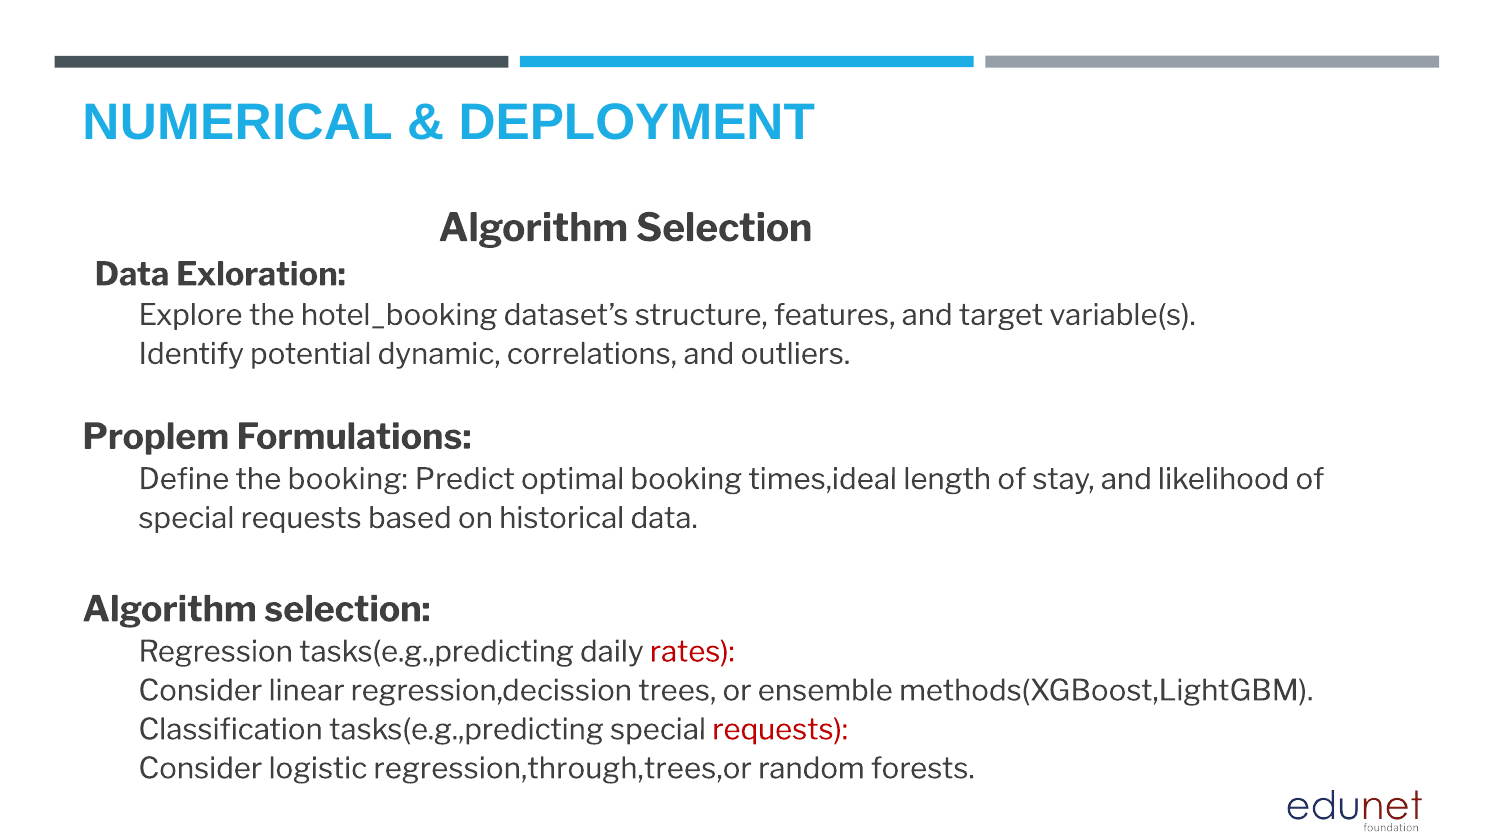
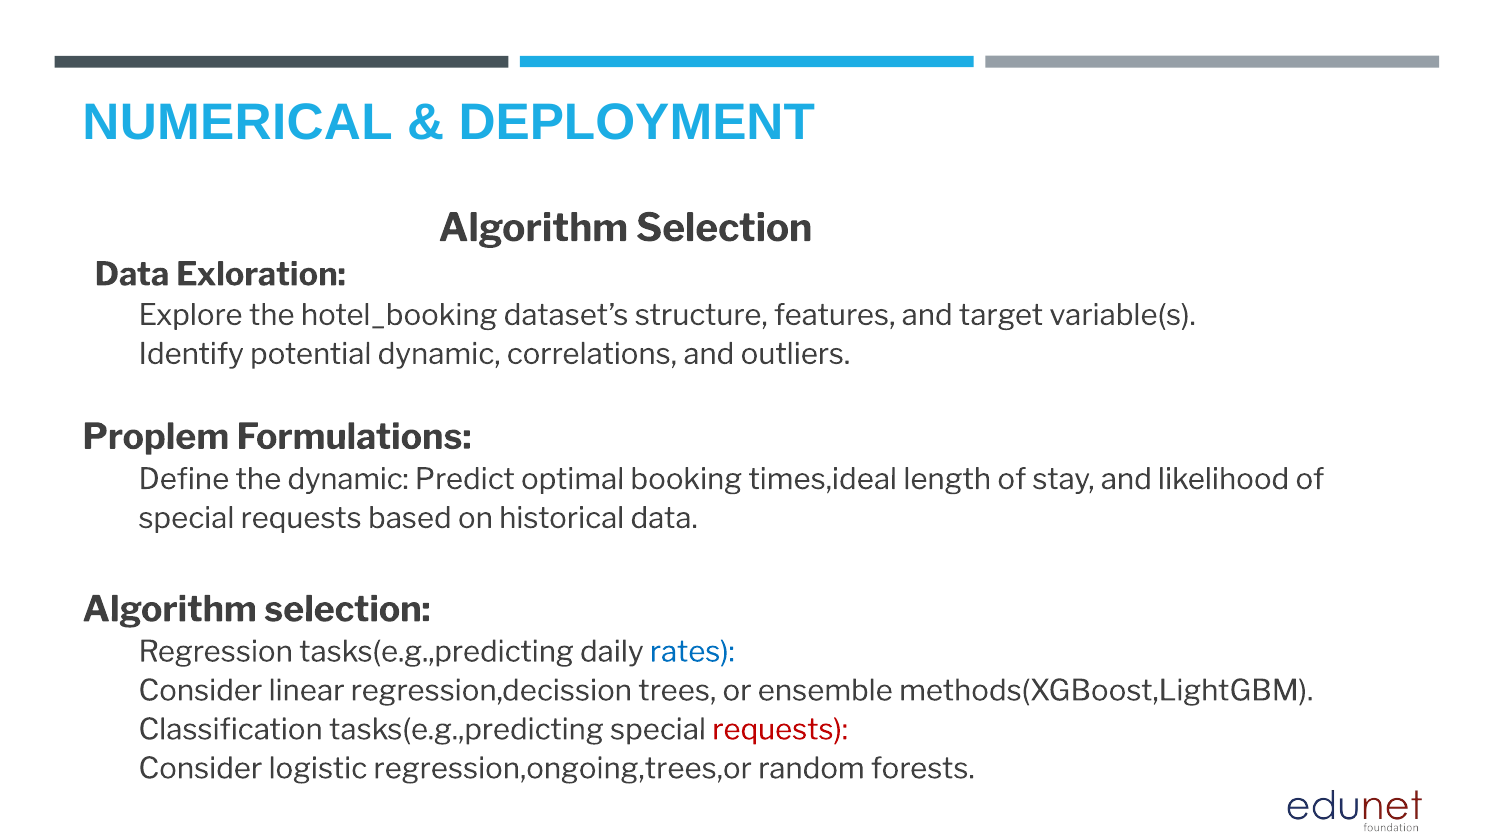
the booking: booking -> dynamic (348, 480)
rates colour: red -> blue (692, 652)
regression,through,trees,or: regression,through,trees,or -> regression,ongoing,trees,or (563, 769)
